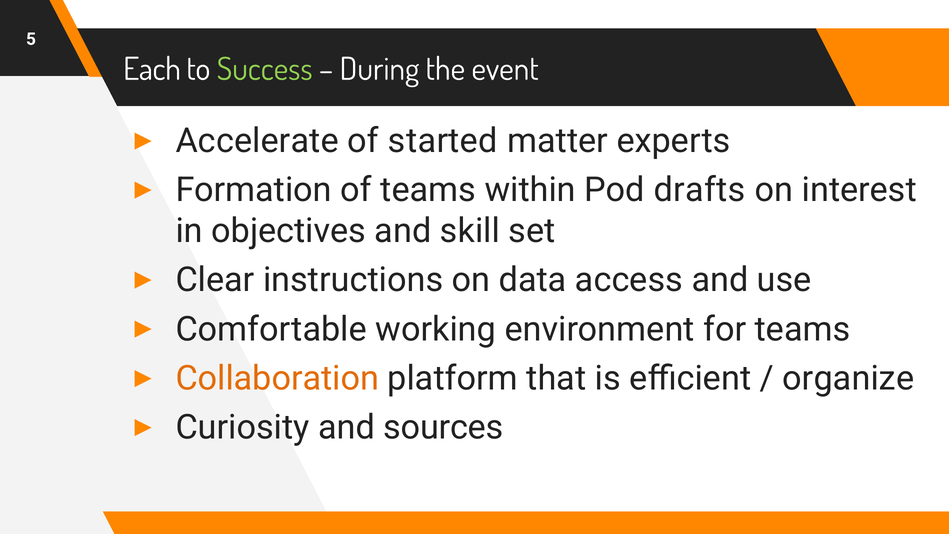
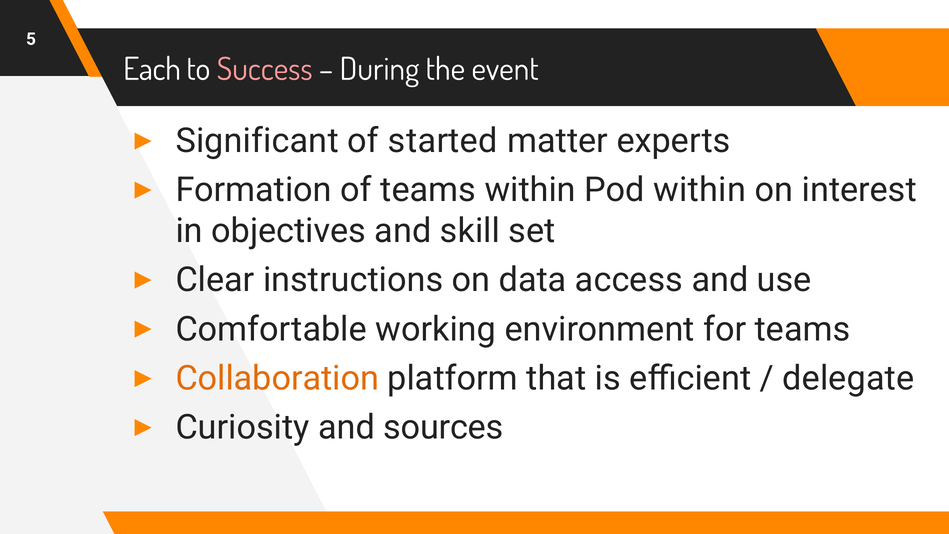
Success colour: light green -> pink (265, 69)
Accelerate: Accelerate -> Significant (257, 141)
Pod drafts: drafts -> within (700, 190)
organize: organize -> delegate (848, 378)
